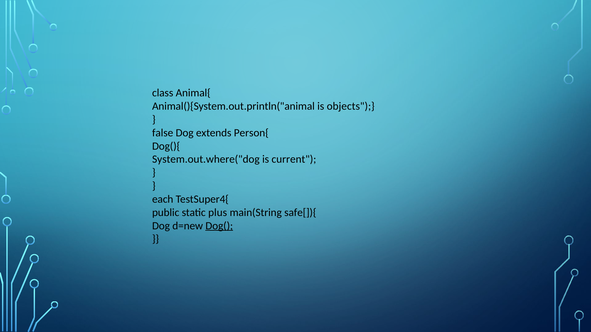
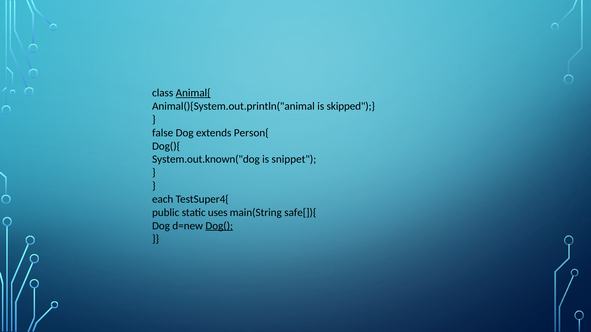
Animal{ underline: none -> present (193, 93)
objects: objects -> skipped (351, 106)
System.out.where("dog: System.out.where("dog -> System.out.known("dog (206, 160)
current: current -> snippet (294, 160)
plus: plus -> uses (218, 213)
